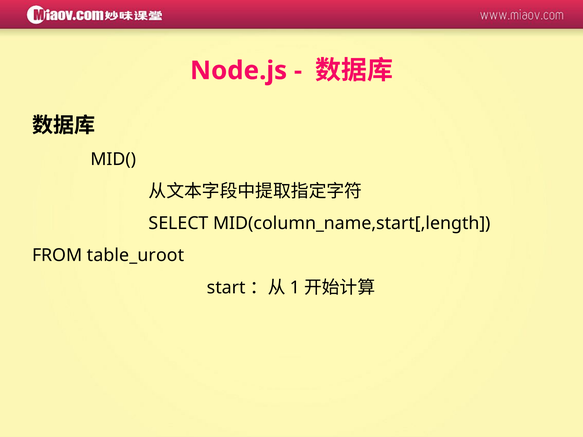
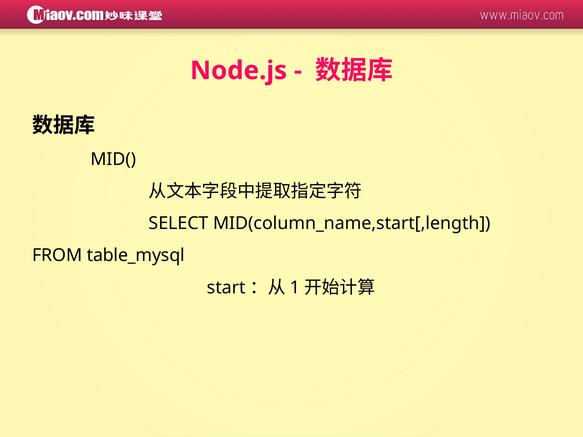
table_uroot: table_uroot -> table_mysql (136, 256)
